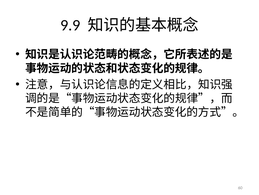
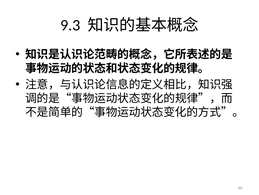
9.9: 9.9 -> 9.3 (70, 25)
